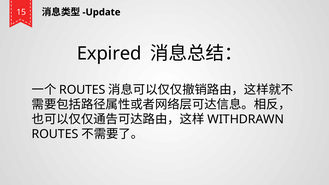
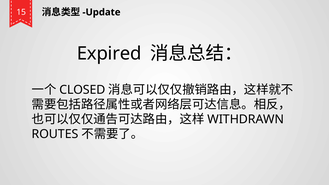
ROUTES: ROUTES -> CLOSED (82, 90)
